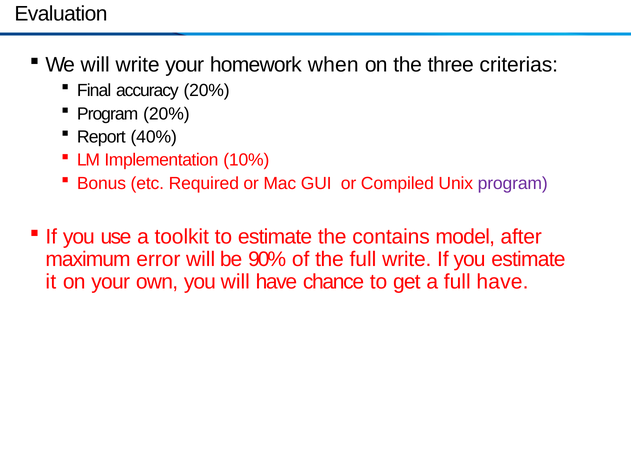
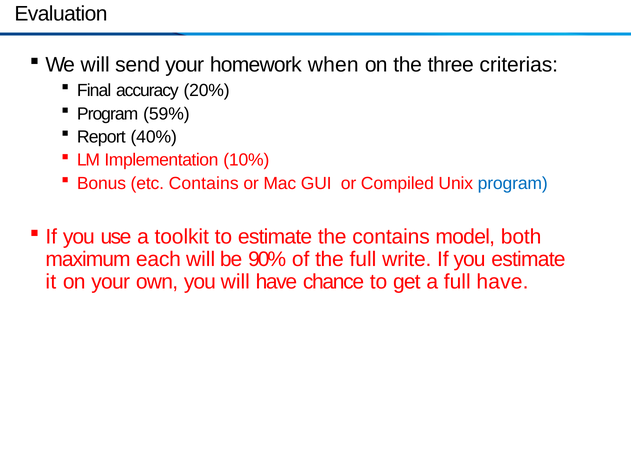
will write: write -> send (138, 65)
Program 20%: 20% -> 59% (166, 114)
etc Required: Required -> Contains (204, 184)
program colour: purple -> blue (513, 184)
after: after -> both (521, 237)
error: error -> each (158, 259)
